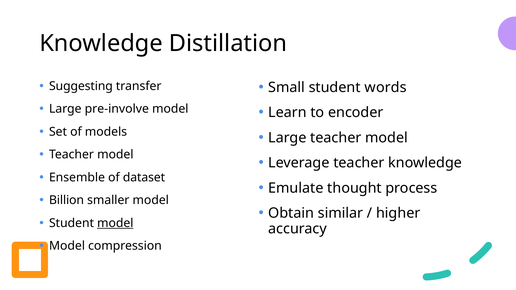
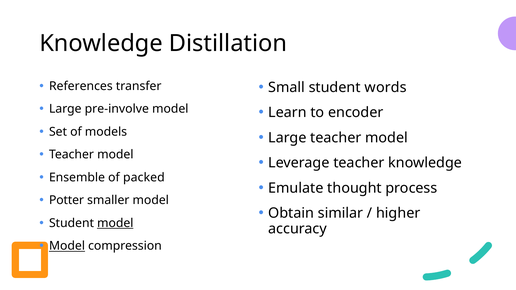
Suggesting: Suggesting -> References (81, 86)
dataset: dataset -> packed (144, 178)
Billion: Billion -> Potter (67, 200)
Model underline: none -> present (67, 246)
